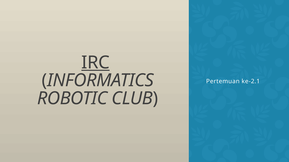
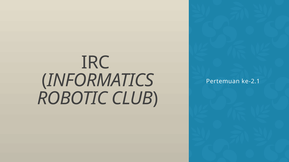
IRC underline: present -> none (96, 63)
